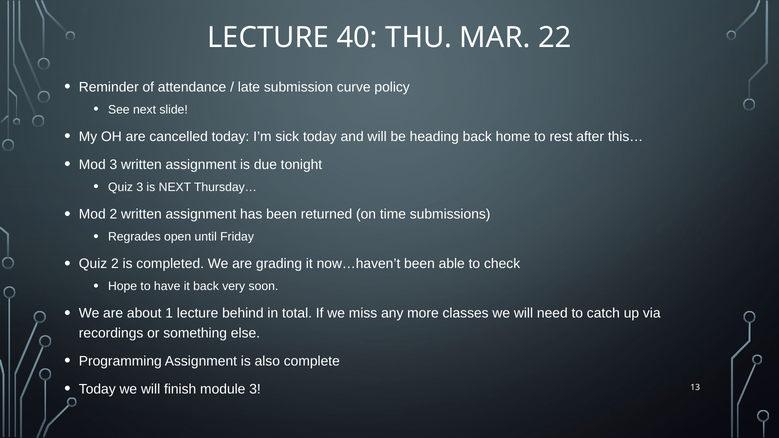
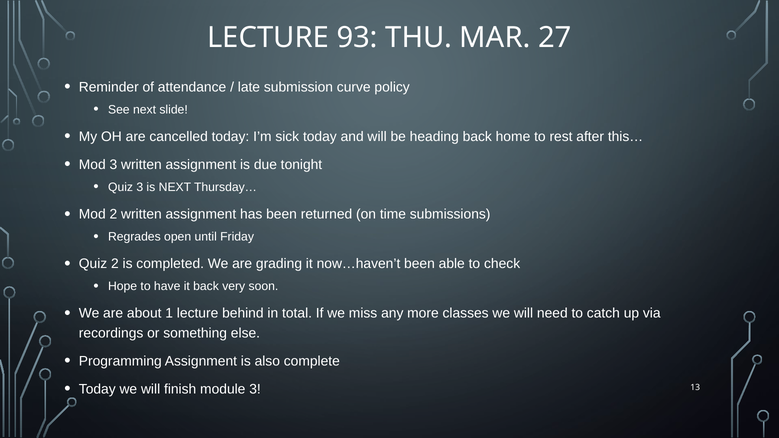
40: 40 -> 93 (357, 38)
22: 22 -> 27 (555, 38)
